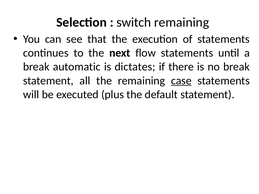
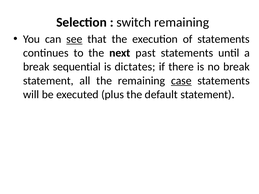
see underline: none -> present (74, 39)
flow: flow -> past (146, 53)
automatic: automatic -> sequential (77, 67)
